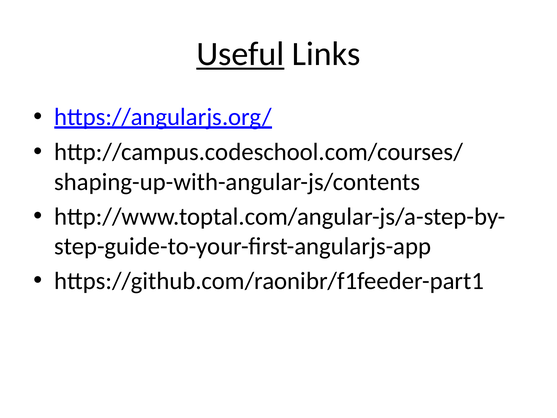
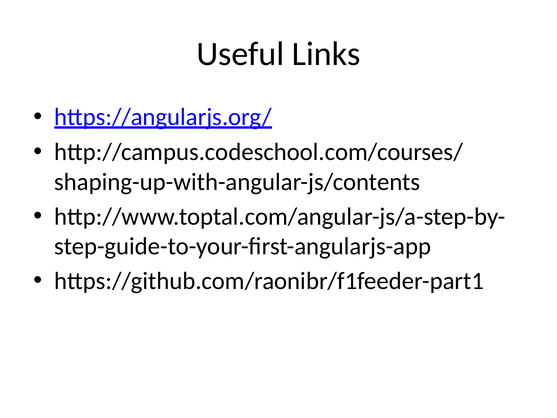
Useful underline: present -> none (240, 54)
